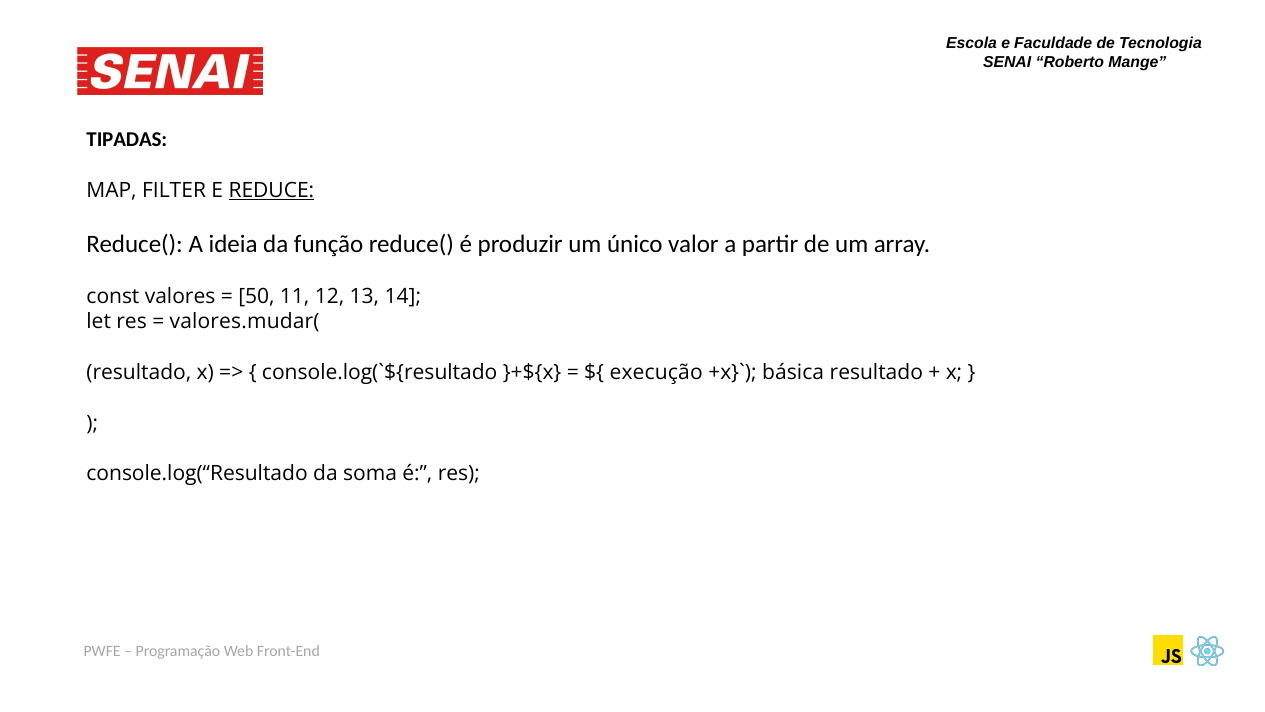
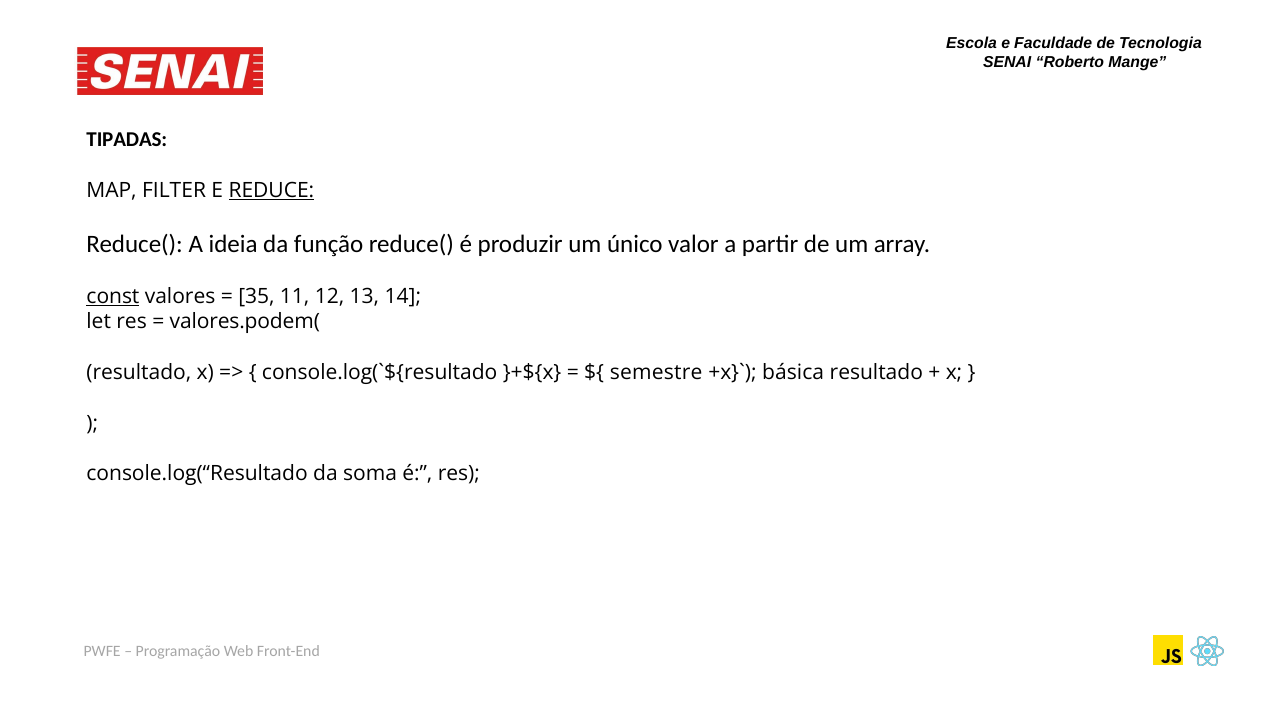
const underline: none -> present (113, 296)
50: 50 -> 35 (256, 296)
valores.mudar(: valores.mudar( -> valores.podem( (245, 322)
execução: execução -> semestre (656, 372)
